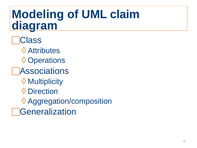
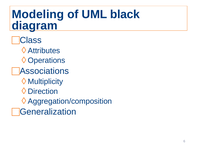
claim: claim -> black (125, 14)
